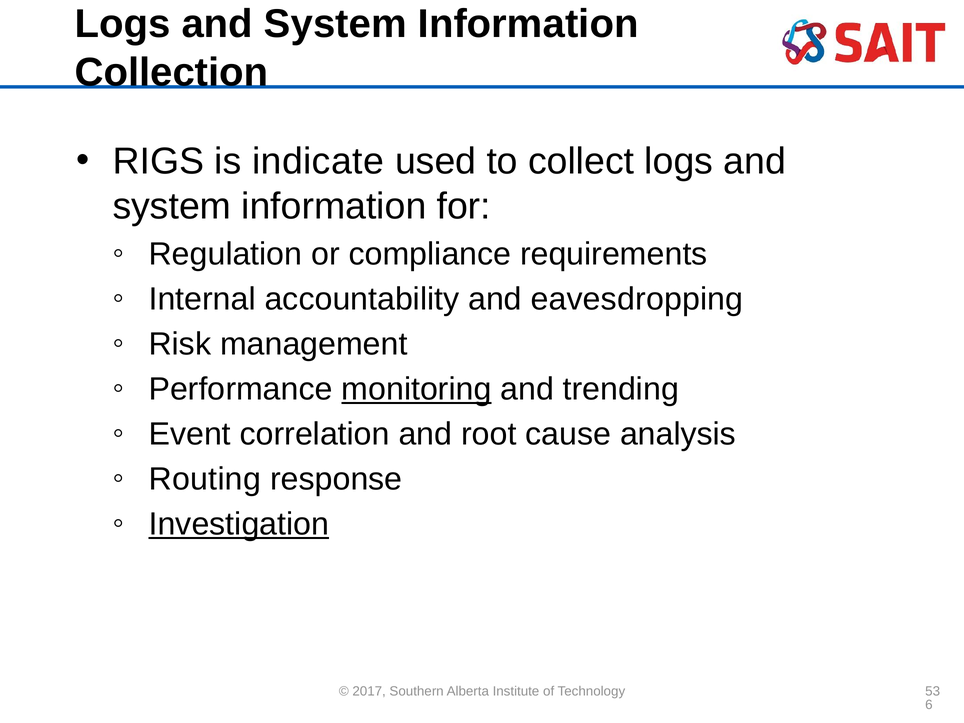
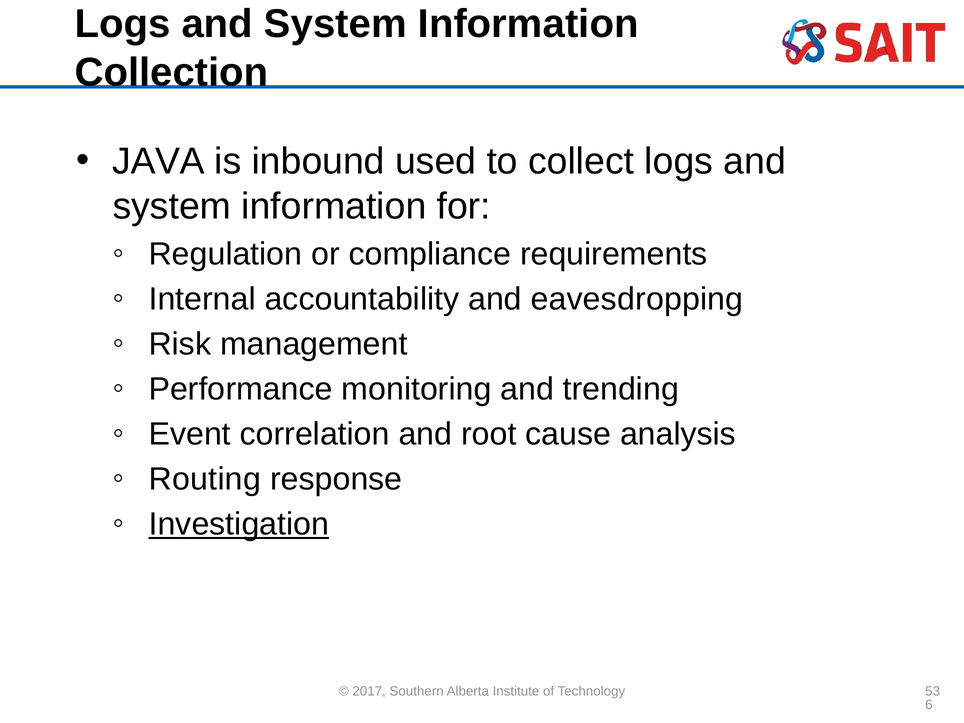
RIGS: RIGS -> JAVA (159, 161)
indicate: indicate -> inbound (318, 161)
monitoring underline: present -> none (416, 389)
